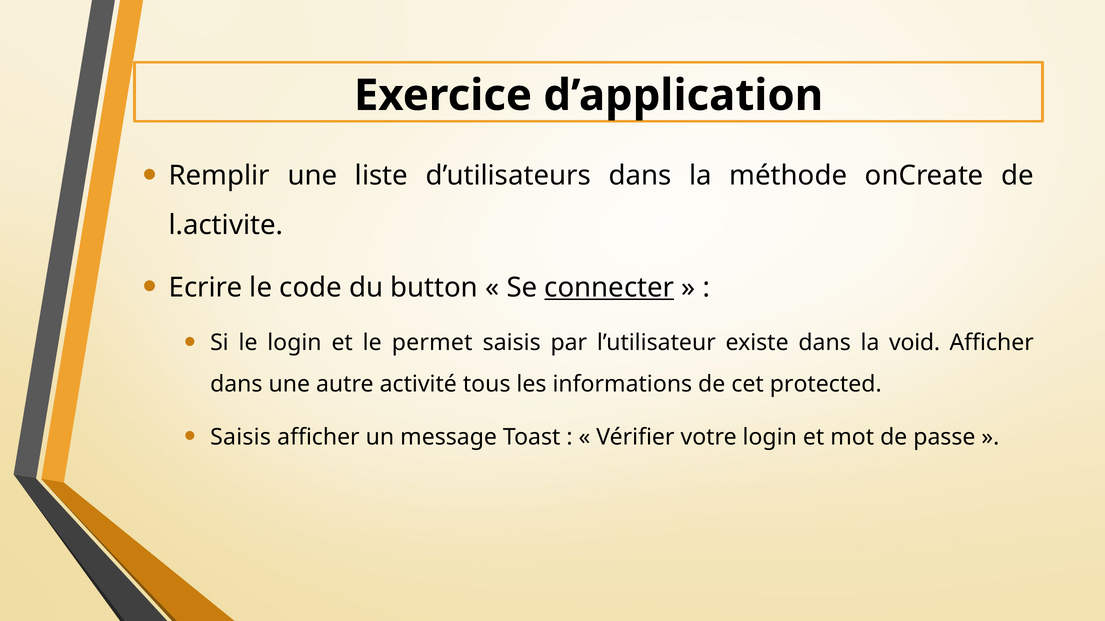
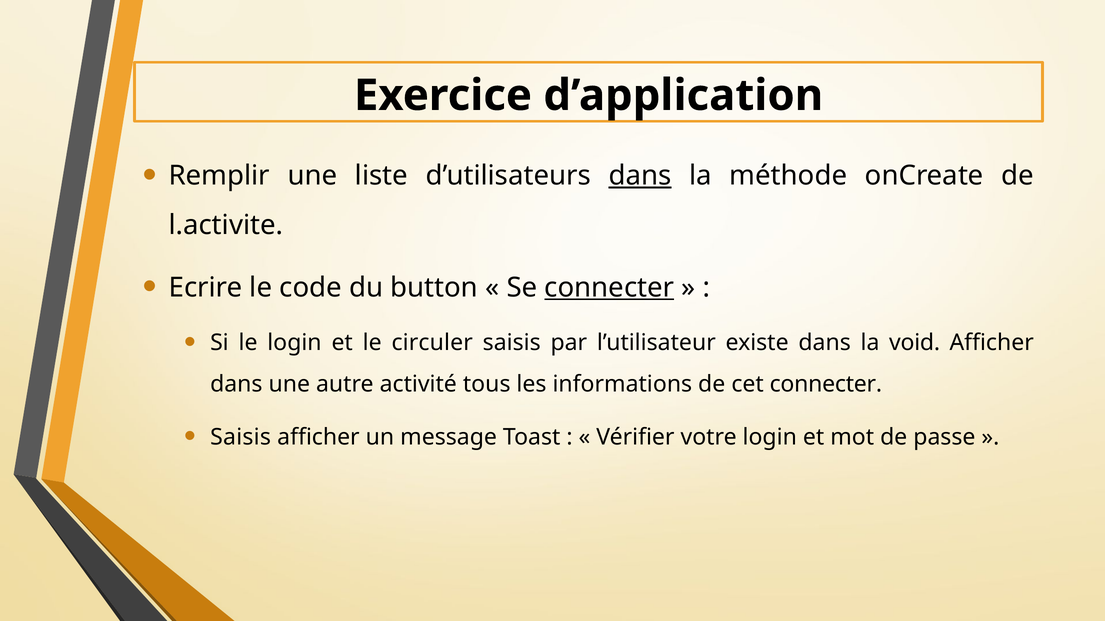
dans underline: none -> present (640, 176)
permet: permet -> circuler (432, 343)
cet protected: protected -> connecter (826, 385)
